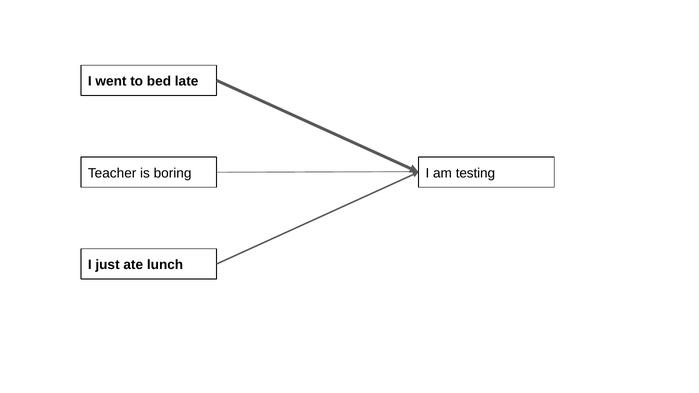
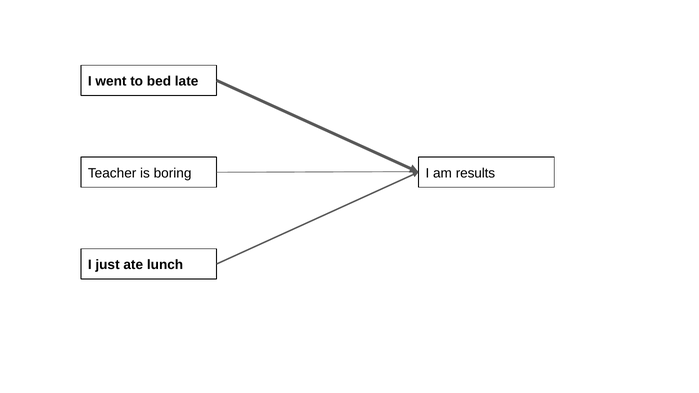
testing: testing -> results (475, 173)
